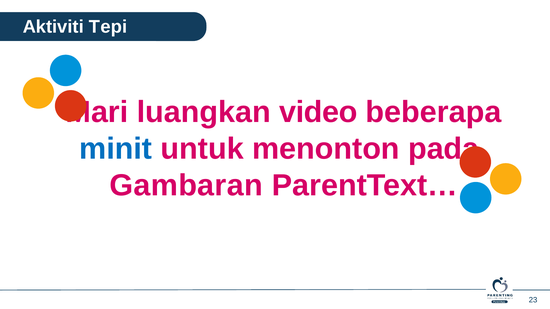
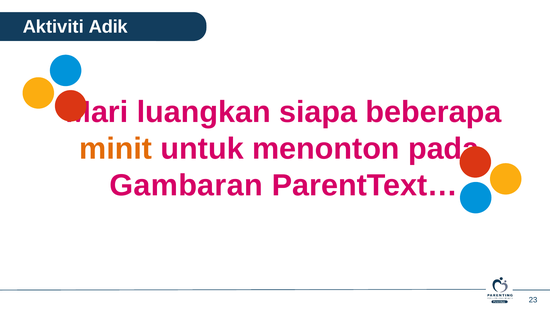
Tepi: Tepi -> Adik (108, 27)
video: video -> siapa (318, 112)
minit colour: blue -> orange (116, 149)
